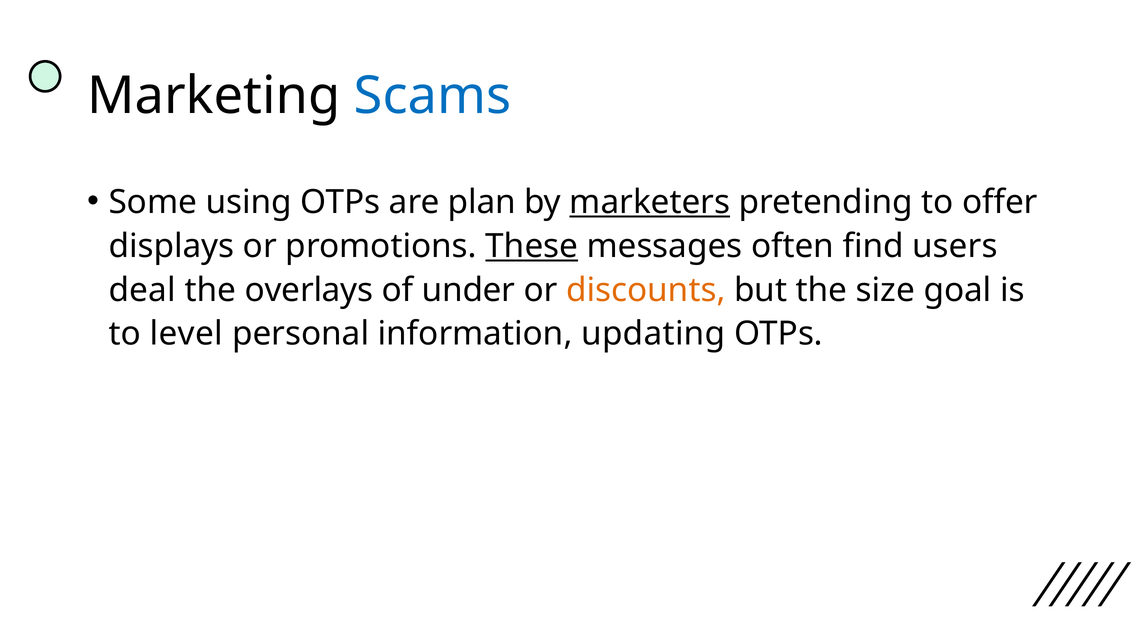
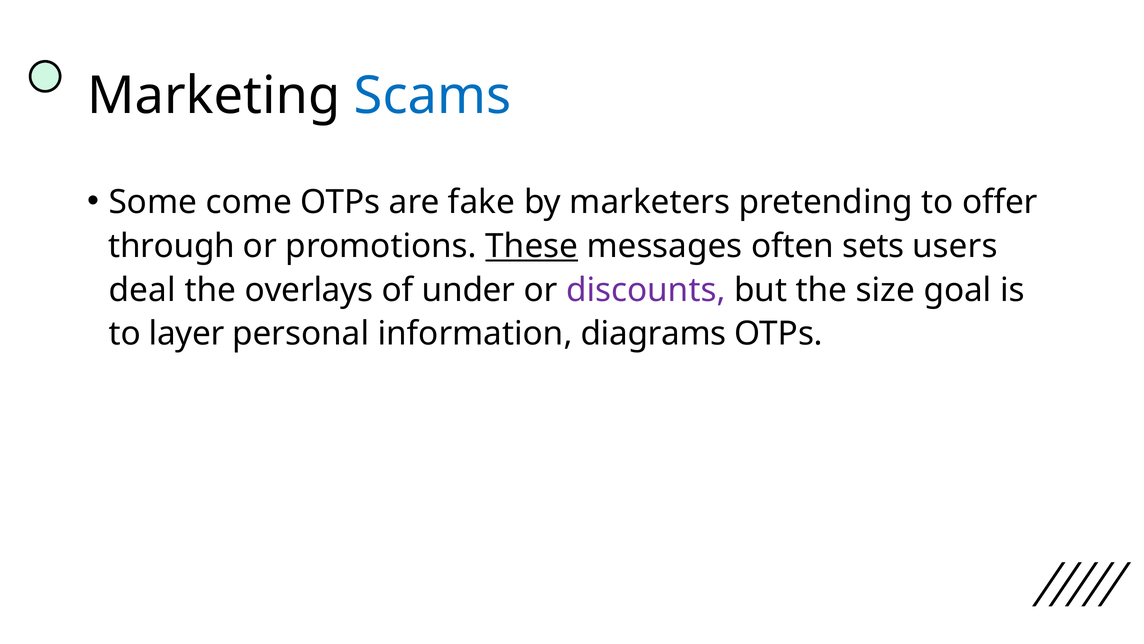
using: using -> come (249, 202)
plan: plan -> fake (482, 202)
marketers underline: present -> none (650, 202)
displays: displays -> through (172, 246)
find: find -> sets (873, 246)
discounts colour: orange -> purple (646, 290)
level: level -> layer (187, 334)
updating: updating -> diagrams (654, 334)
